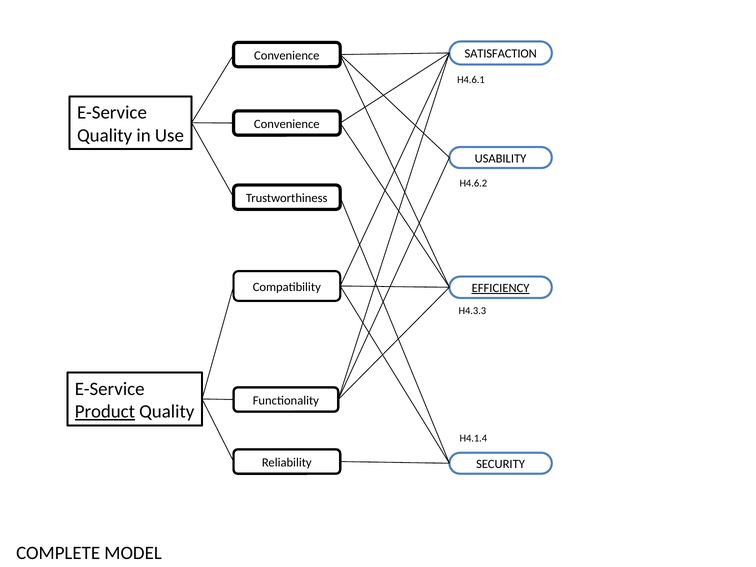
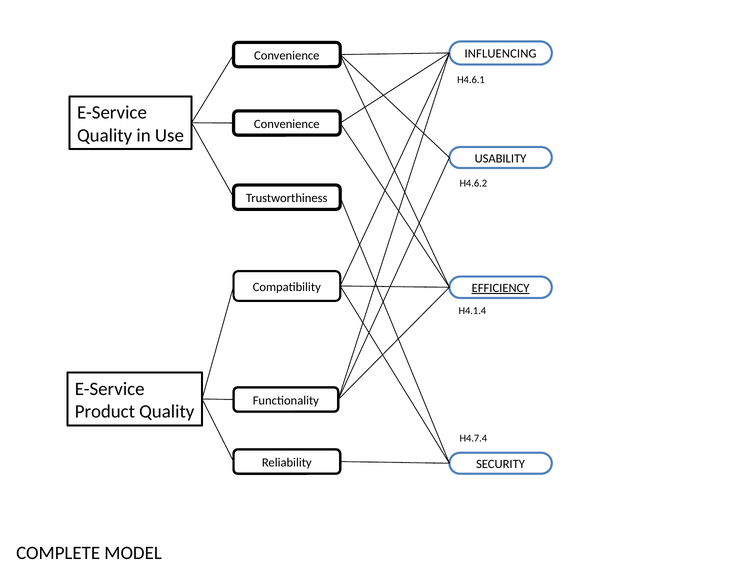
SATISFACTION: SATISFACTION -> INFLUENCING (501, 54)
H4.3.3: H4.3.3 -> H4.1.4 (472, 311)
Product underline: present -> none (105, 412)
H4.1.4: H4.1.4 -> H4.7.4 (473, 438)
